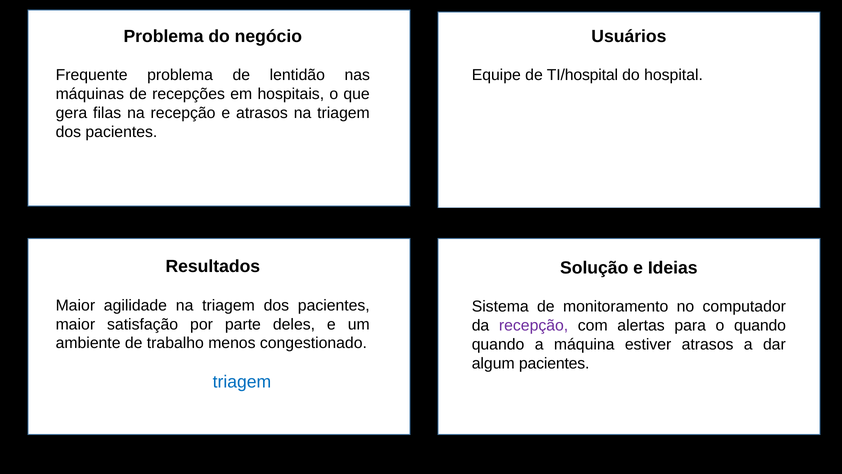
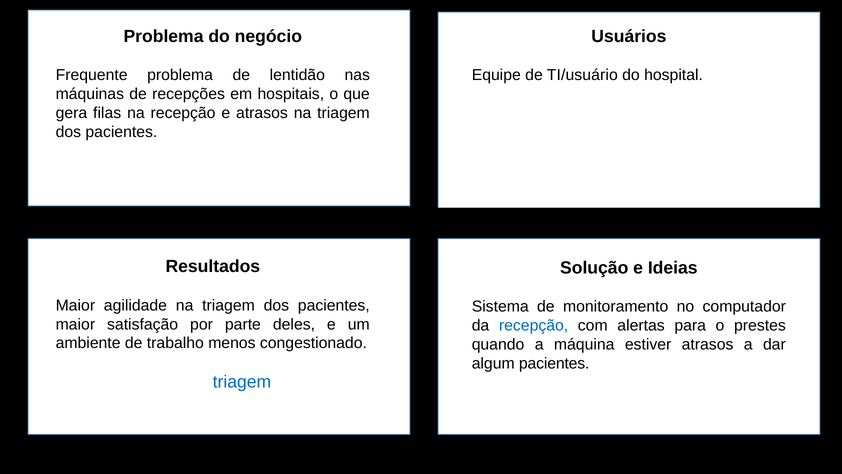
TI/hospital: TI/hospital -> TI/usuário (582, 75)
recepção colour: purple -> blue (534, 325)
o quando: quando -> prestes (760, 325)
